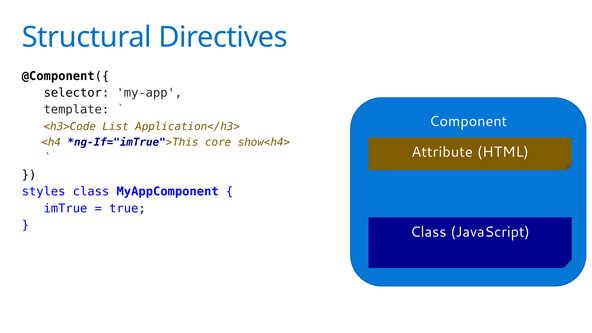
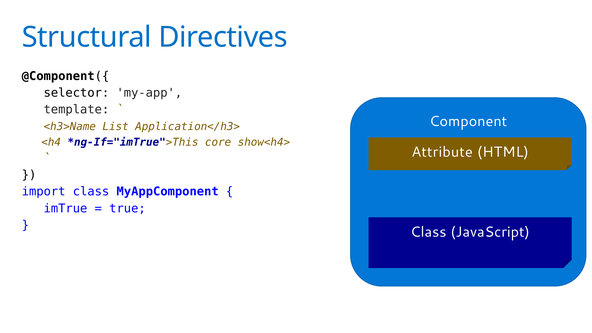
<h3>Code: <h3>Code -> <h3>Name (70, 127)
styles: styles -> import (44, 192)
